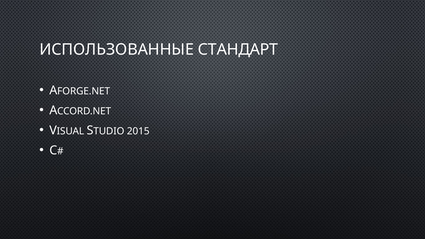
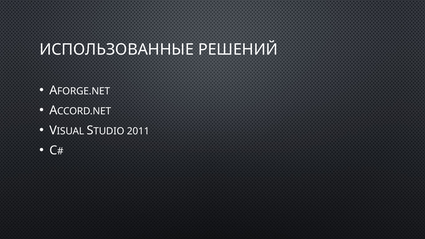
СТАНДАРТ: СТАНДАРТ -> РЕШЕНИЙ (238, 50)
2015: 2015 -> 2011 (138, 131)
